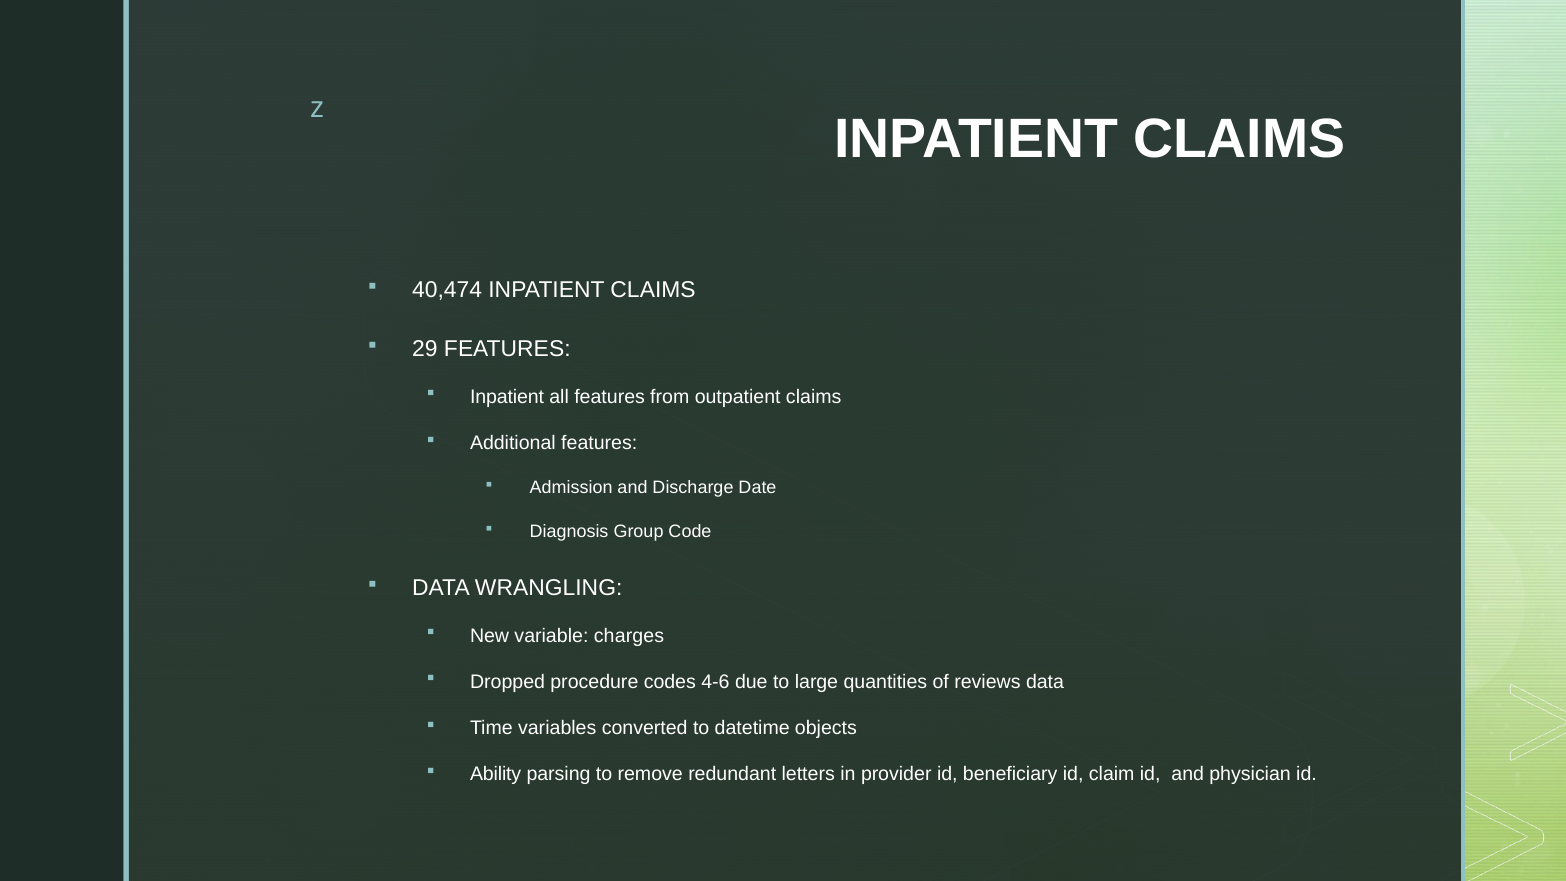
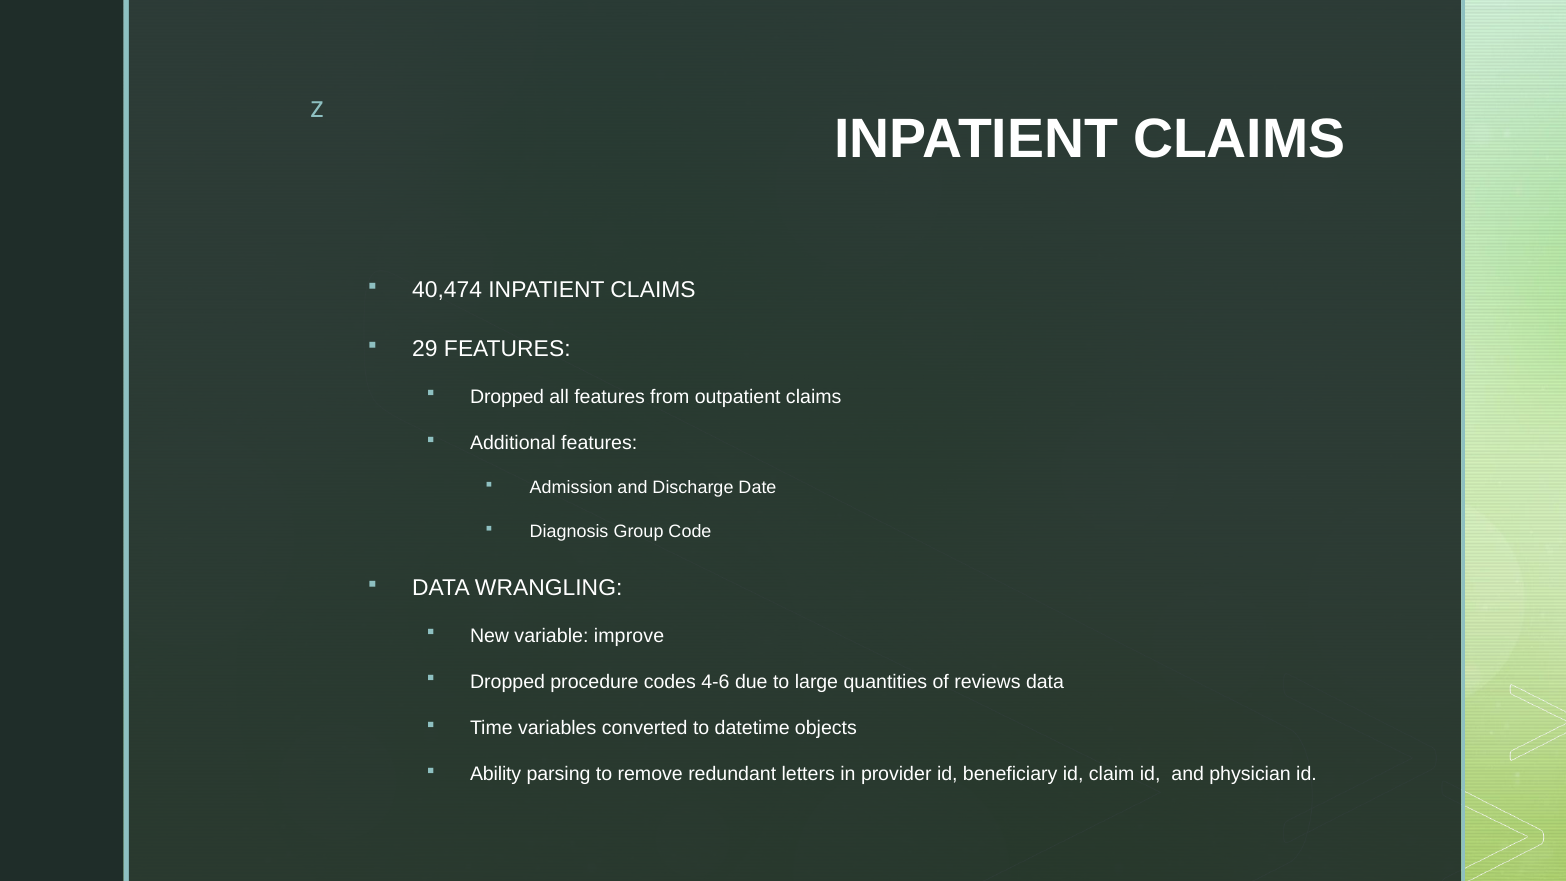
Inpatient: Inpatient -> Dropped (507, 397)
charges: charges -> improve (629, 636)
